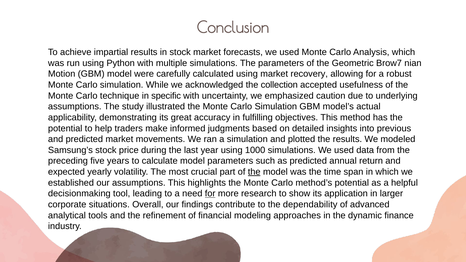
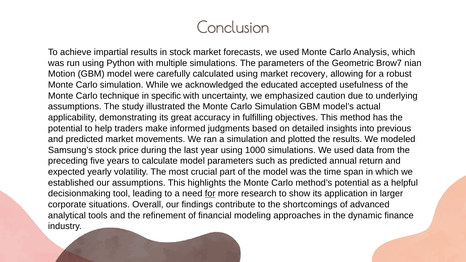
collection: collection -> educated (279, 85)
the underline: present -> none (254, 172)
dependability: dependability -> shortcomings (310, 205)
